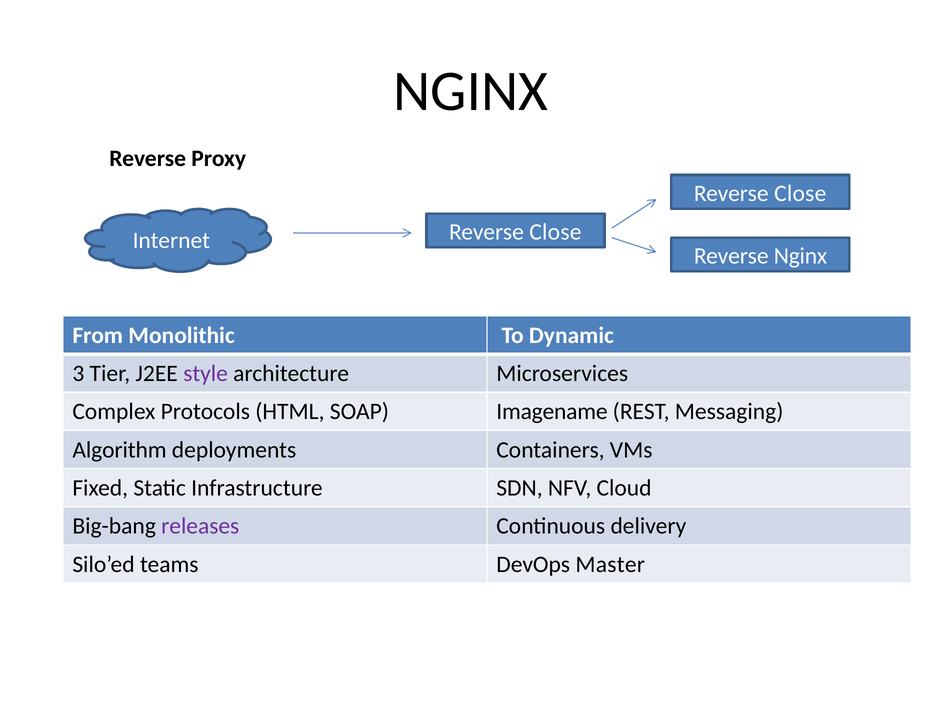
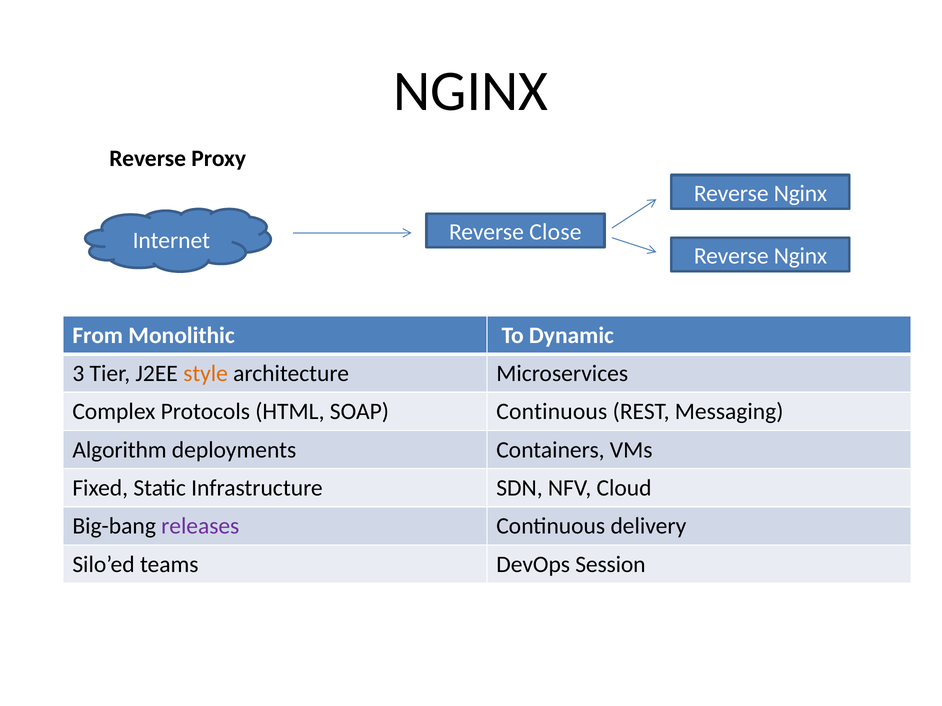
Close: Close -> Nginx (800, 194)
style colour: purple -> orange (206, 374)
SOAP Imagename: Imagename -> Continuous (552, 412)
Master: Master -> Session (610, 565)
